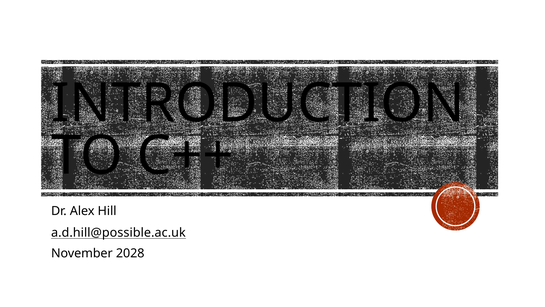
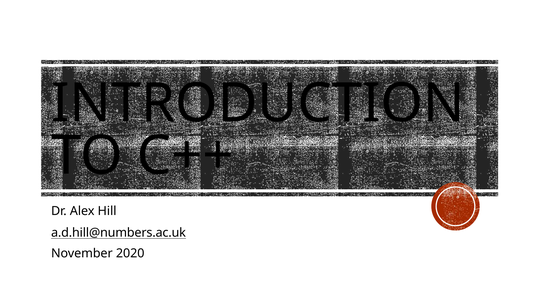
a.d.hill@possible.ac.uk: a.d.hill@possible.ac.uk -> a.d.hill@numbers.ac.uk (118, 233)
2028: 2028 -> 2020 (130, 253)
